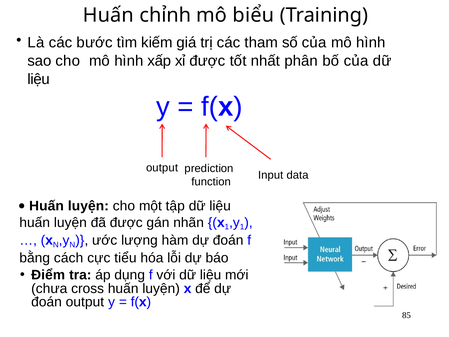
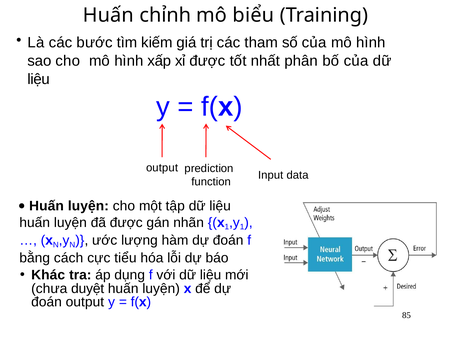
Điểm: Điểm -> Khác (48, 275)
cross: cross -> duyệt (88, 288)
